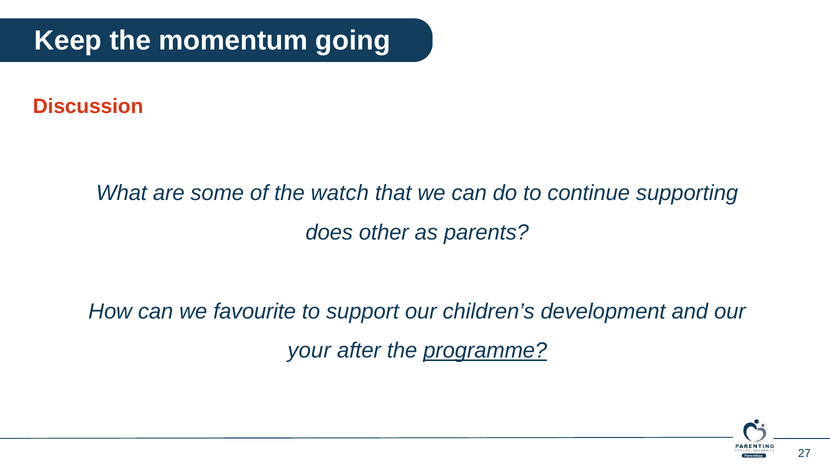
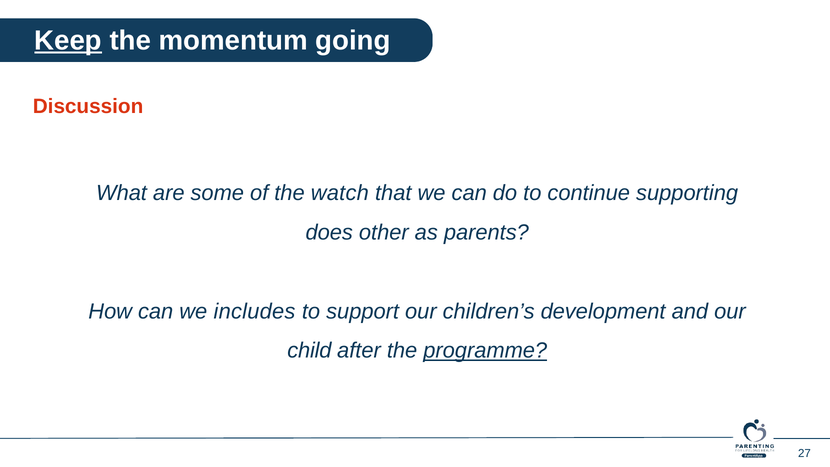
Keep underline: none -> present (68, 41)
favourite: favourite -> includes (254, 311)
your: your -> child (309, 351)
